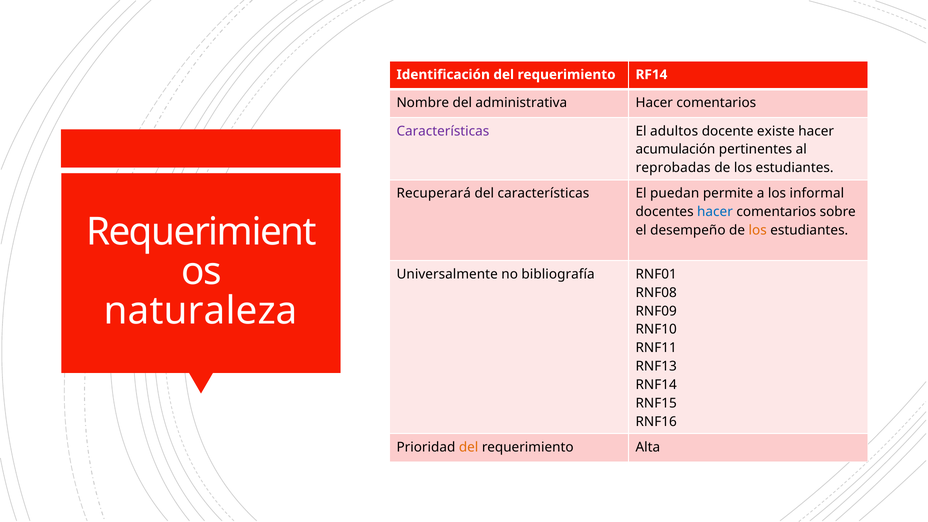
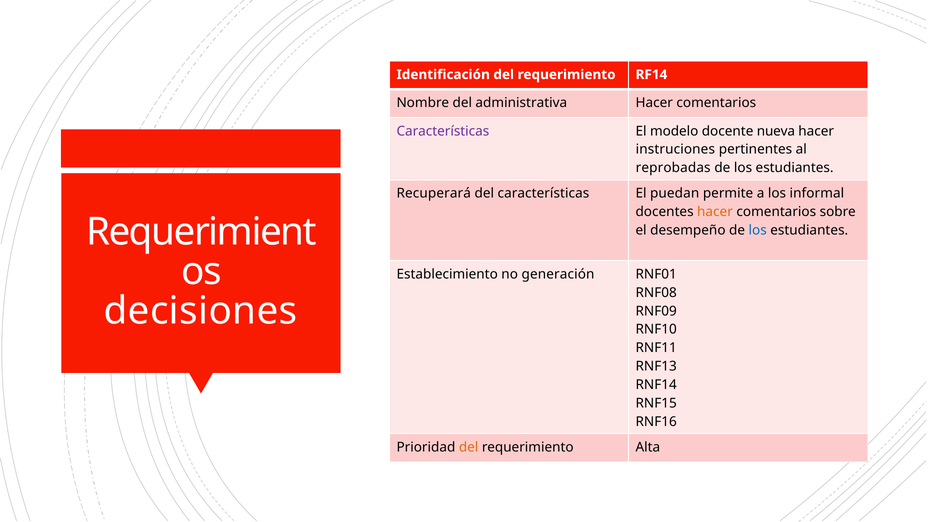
adultos: adultos -> modelo (674, 131)
existe: existe -> nueva (776, 131)
acumulación: acumulación -> instruciones (675, 150)
hacer colour: blue -> orange (715, 212)
los colour: orange -> blue (758, 230)
Universalmente: Universalmente -> Establecimiento (447, 274)
bibliografía: bibliografía -> generación (558, 274)
naturaleza: naturaleza -> decisiones (201, 311)
